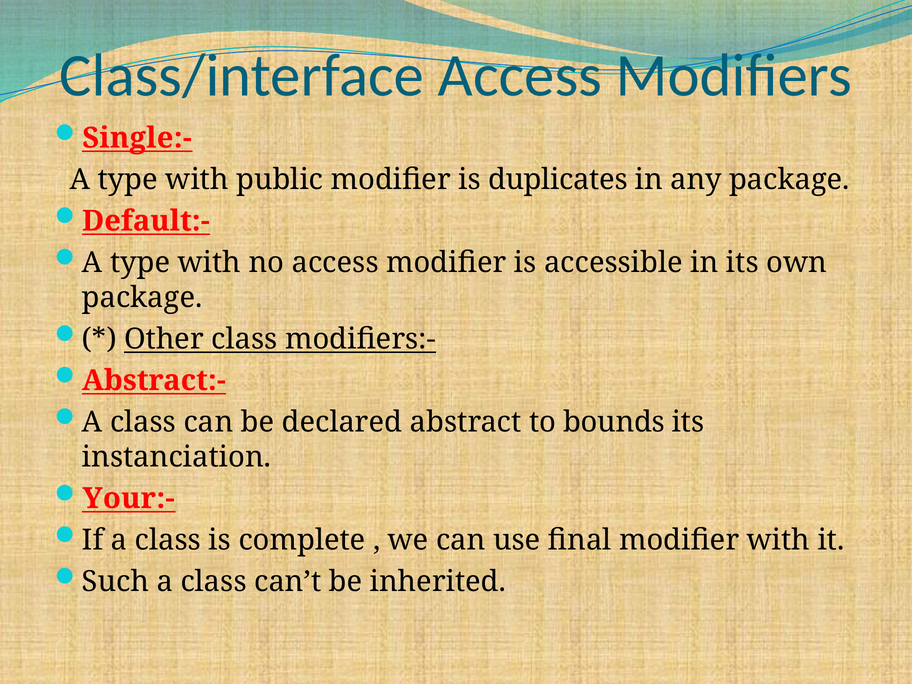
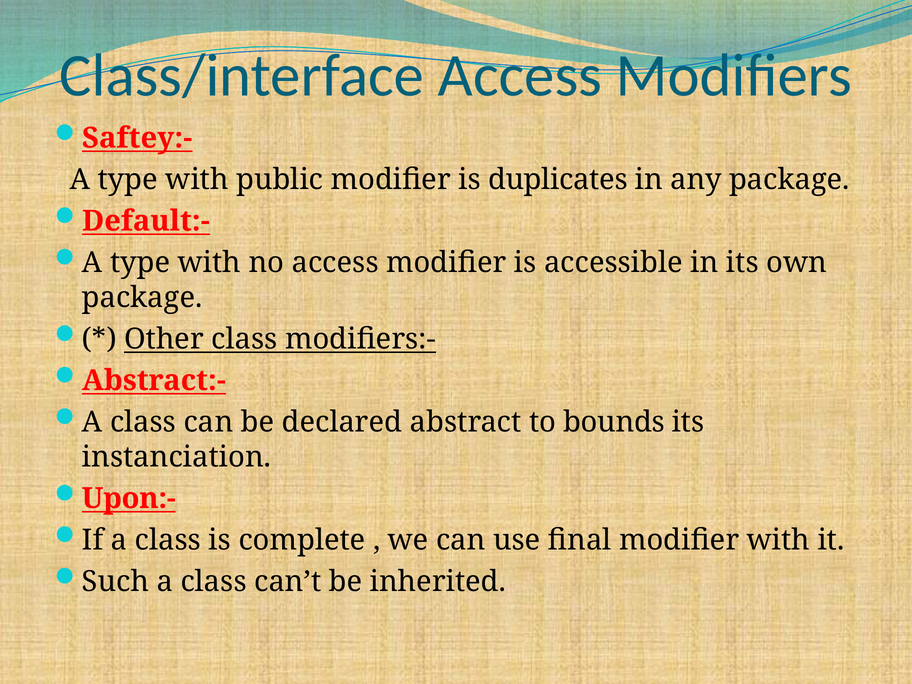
Single:-: Single:- -> Saftey:- (137, 138)
Your:-: Your:- -> Upon:- (129, 498)
